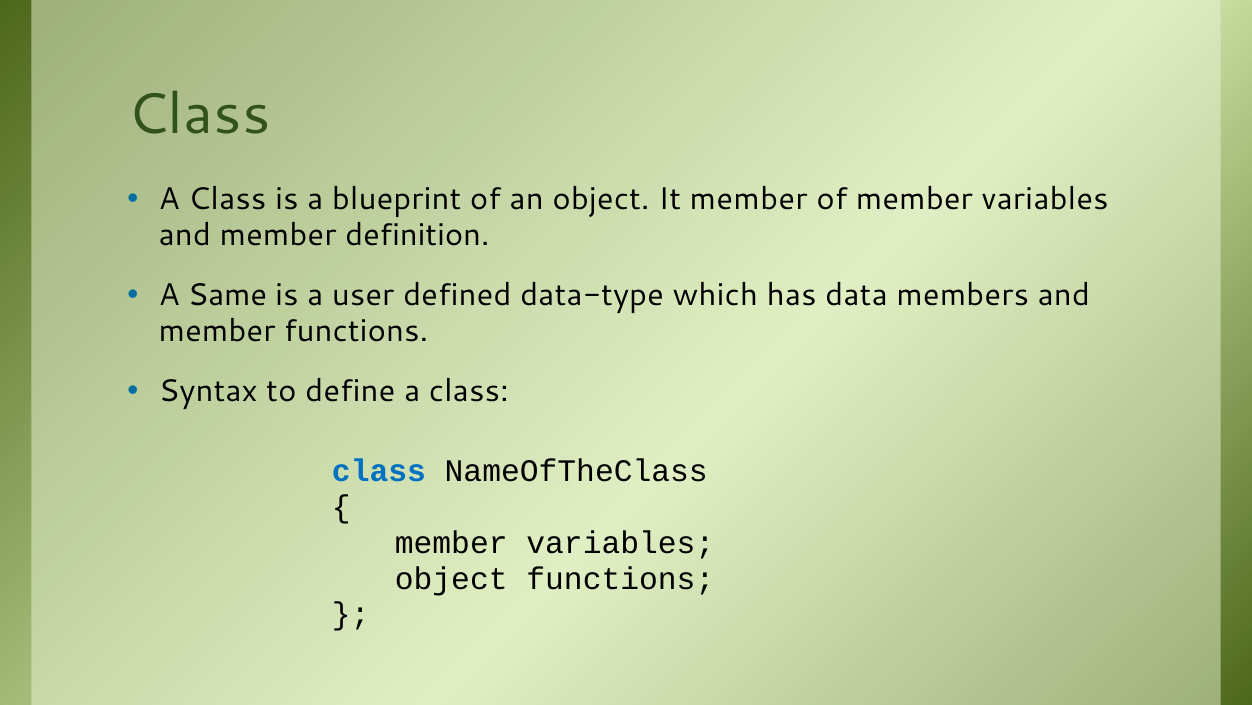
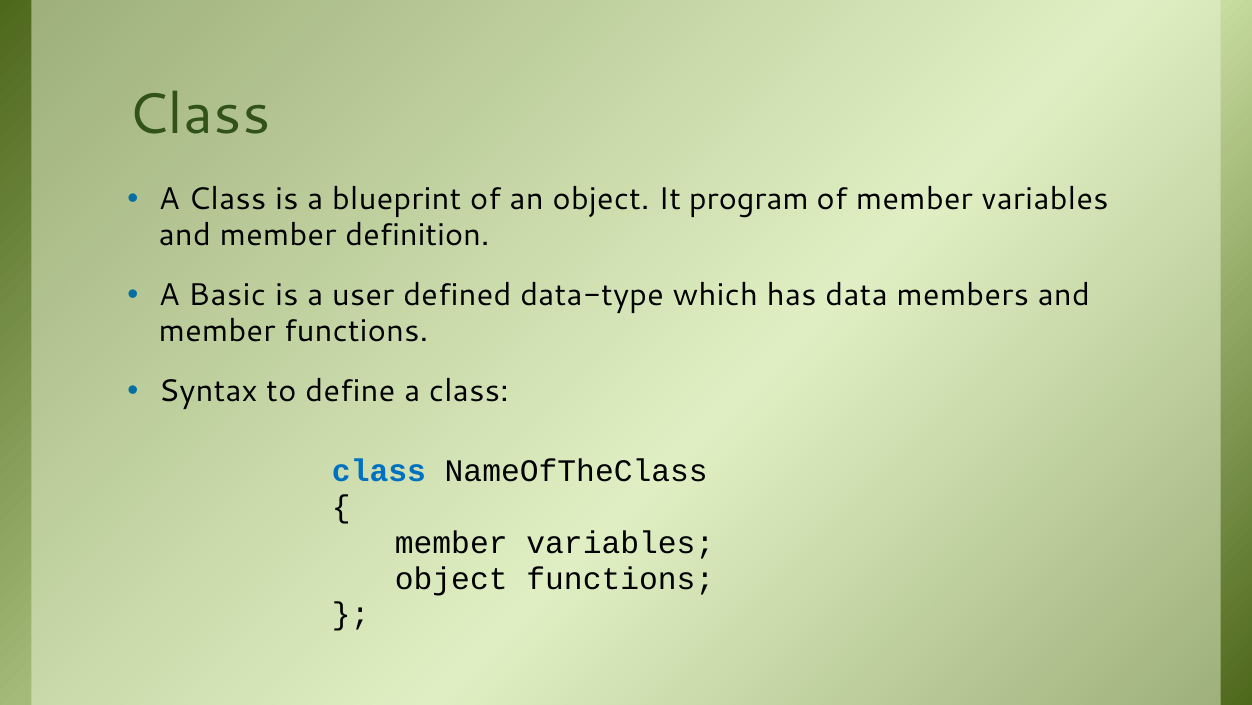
It member: member -> program (749, 199)
Same: Same -> Basic (227, 295)
